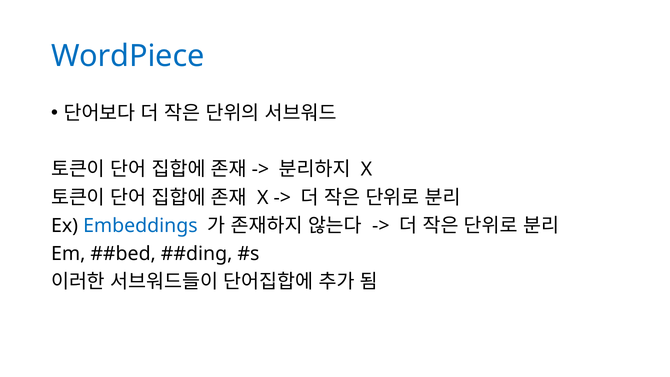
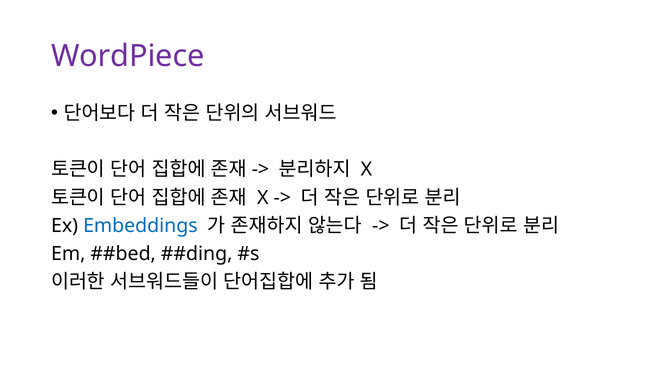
WordPiece colour: blue -> purple (128, 56)
